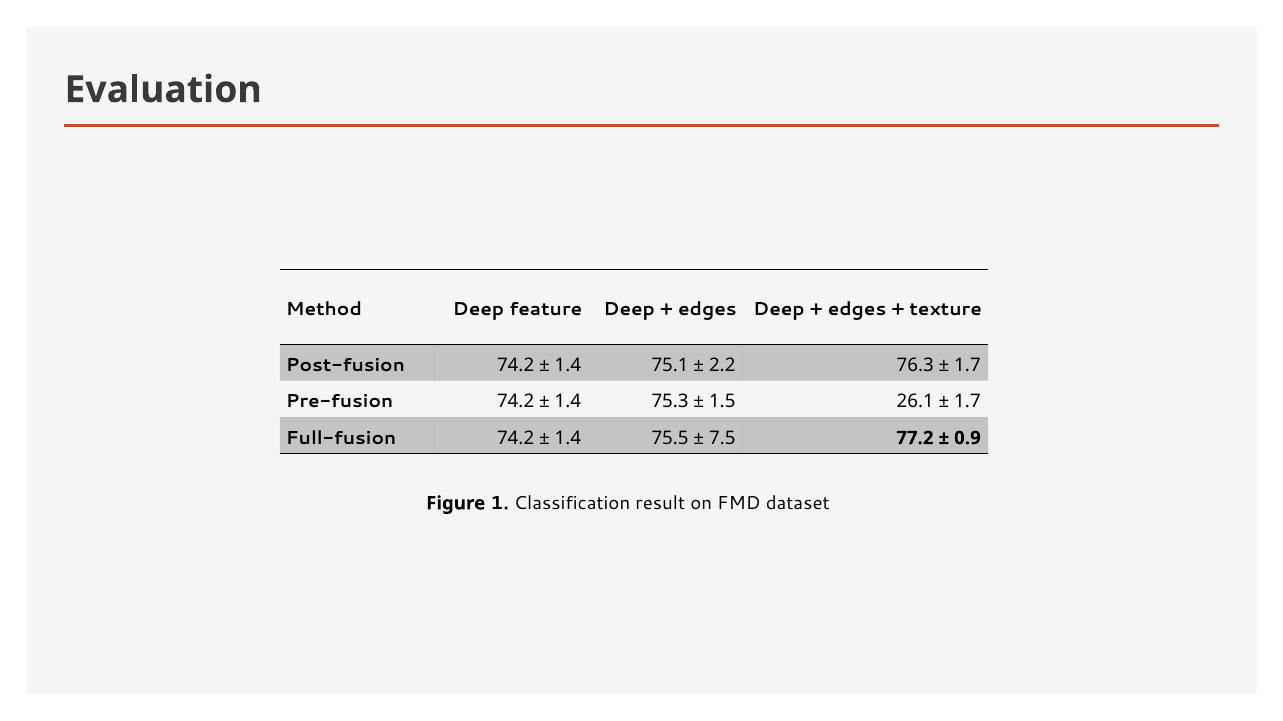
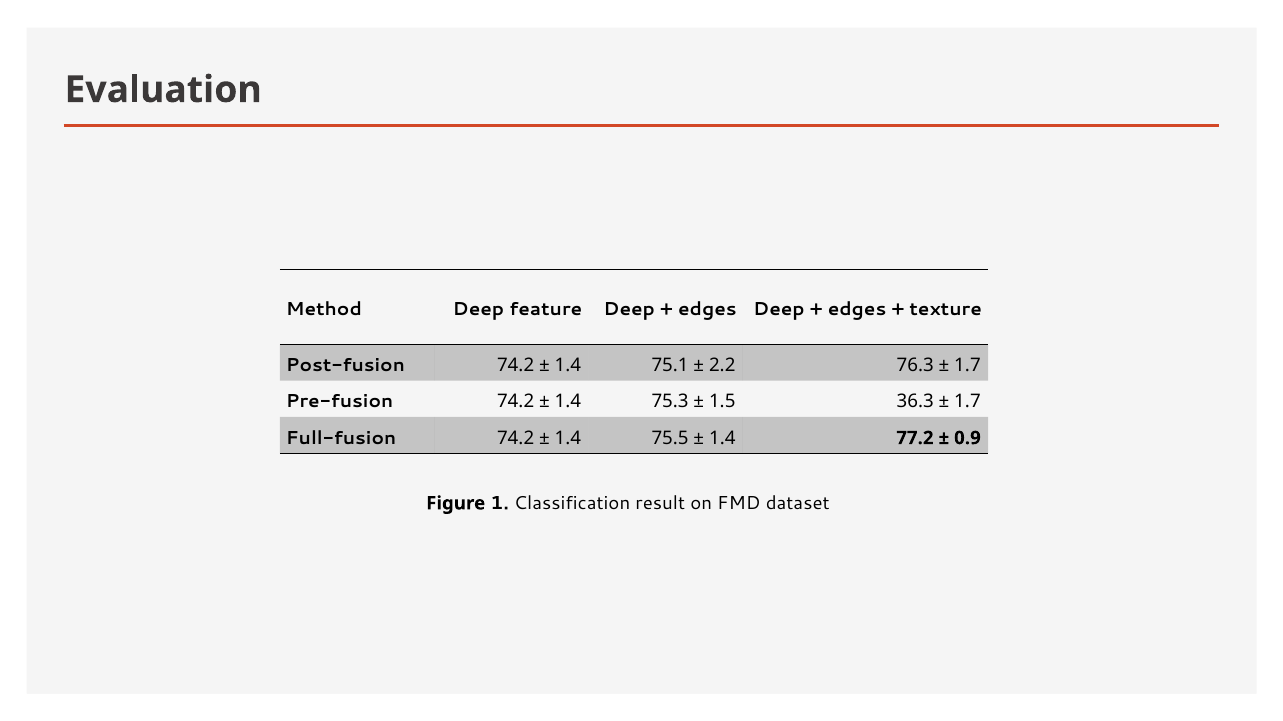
26.1: 26.1 -> 36.3 (915, 402)
7.5: 7.5 -> 1.4 (722, 438)
